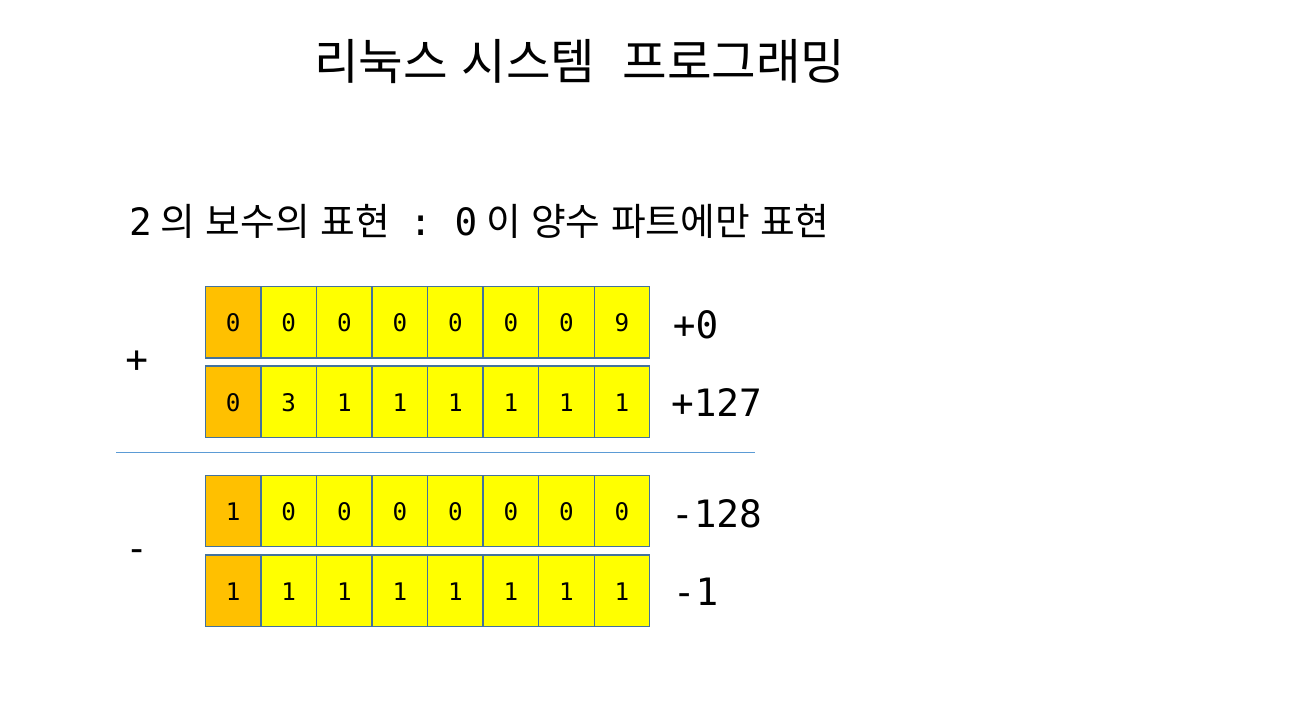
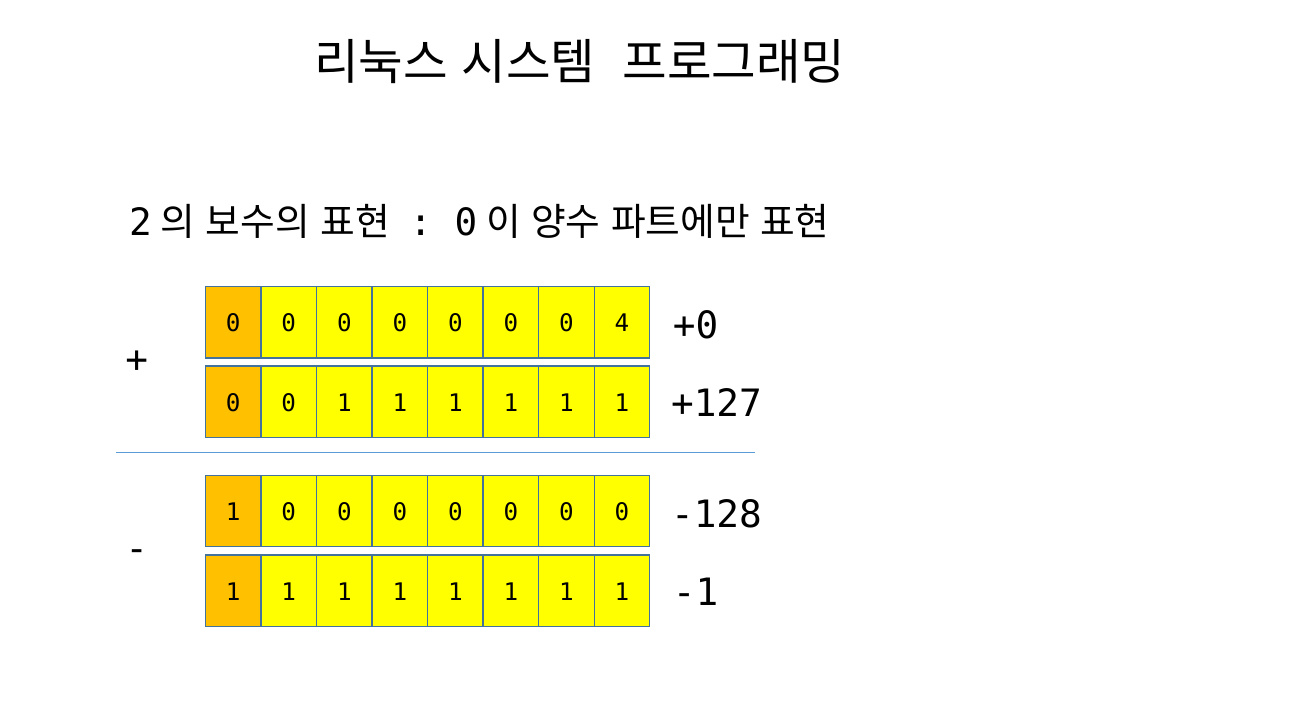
9: 9 -> 4 (622, 324)
3: 3 -> 0 (289, 404)
